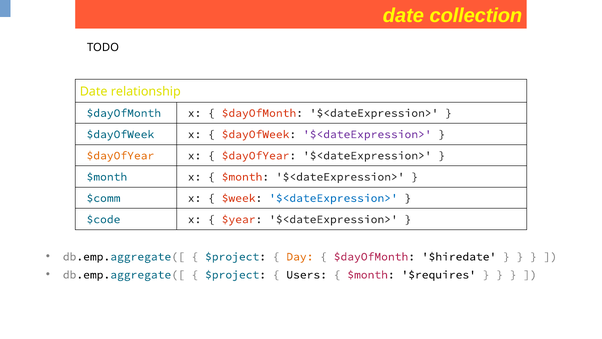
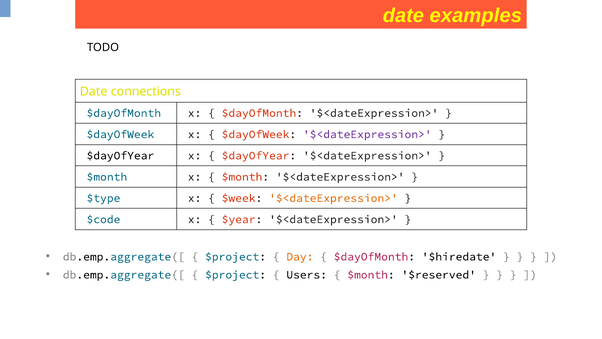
collection: collection -> examples (476, 16)
relationship: relationship -> connections (146, 91)
$dayOfYear colour: orange -> black (120, 155)
$comm: $comm -> $type (103, 198)
$<dateExpression> colour: blue -> orange (333, 198)
$requires: $requires -> $reserved (439, 274)
